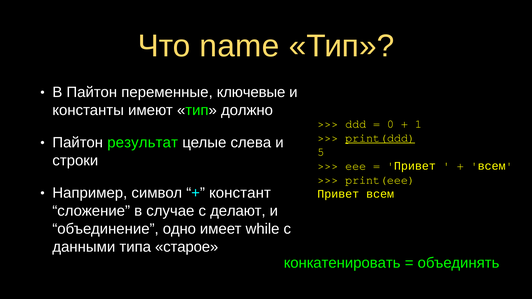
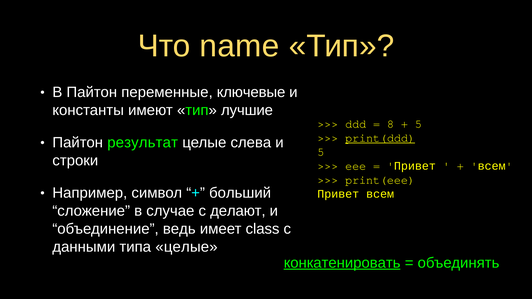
должно: должно -> лучшие (247, 110)
0: 0 -> 8 (390, 124)
1: 1 -> 5 (418, 124)
констант: констант -> больший (240, 193)
одно: одно -> ведь (179, 229)
while: while -> class (263, 229)
типа старое: старое -> целые (187, 247)
конкатенировать underline: none -> present (342, 263)
